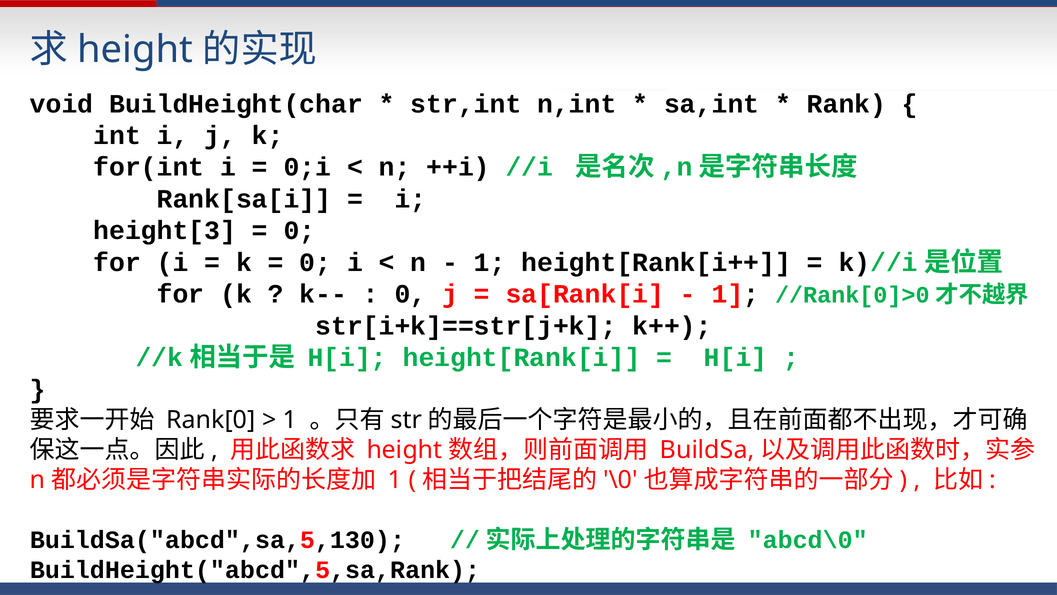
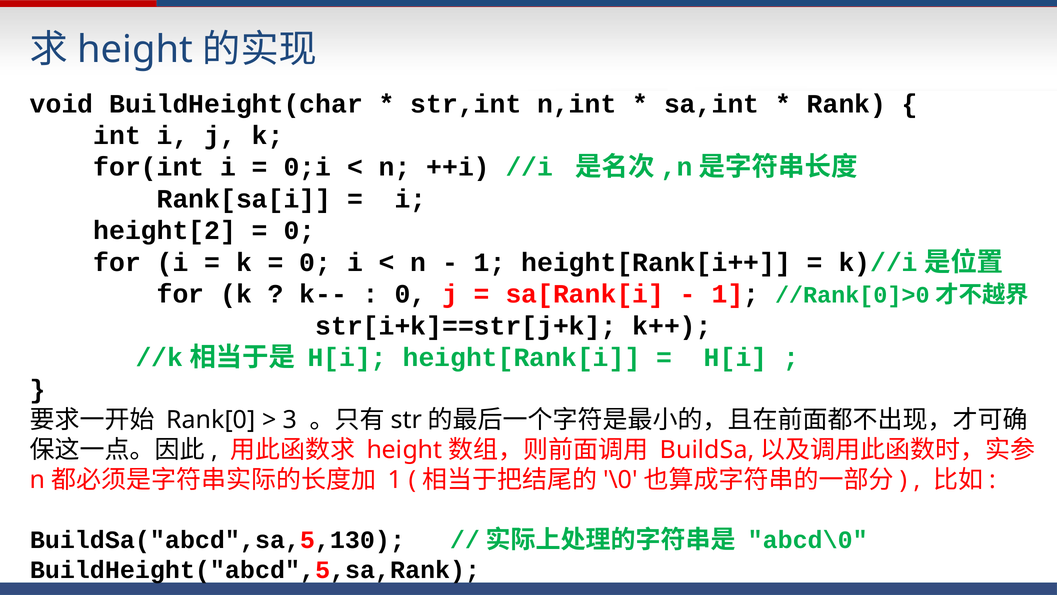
height[3: height[3 -> height[2 (165, 231)
1: 1 -> 3 (290, 420)
